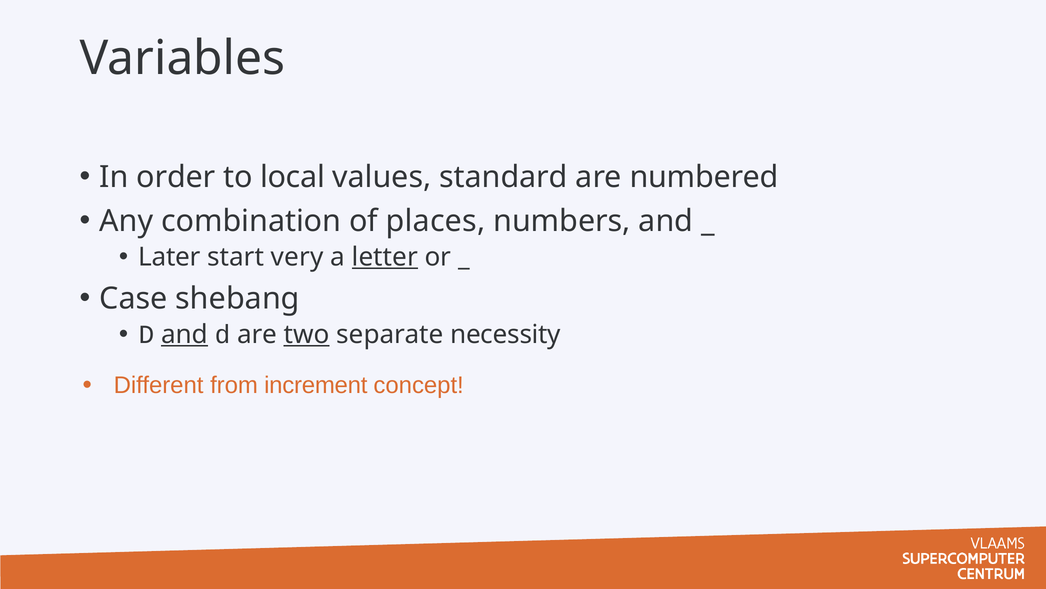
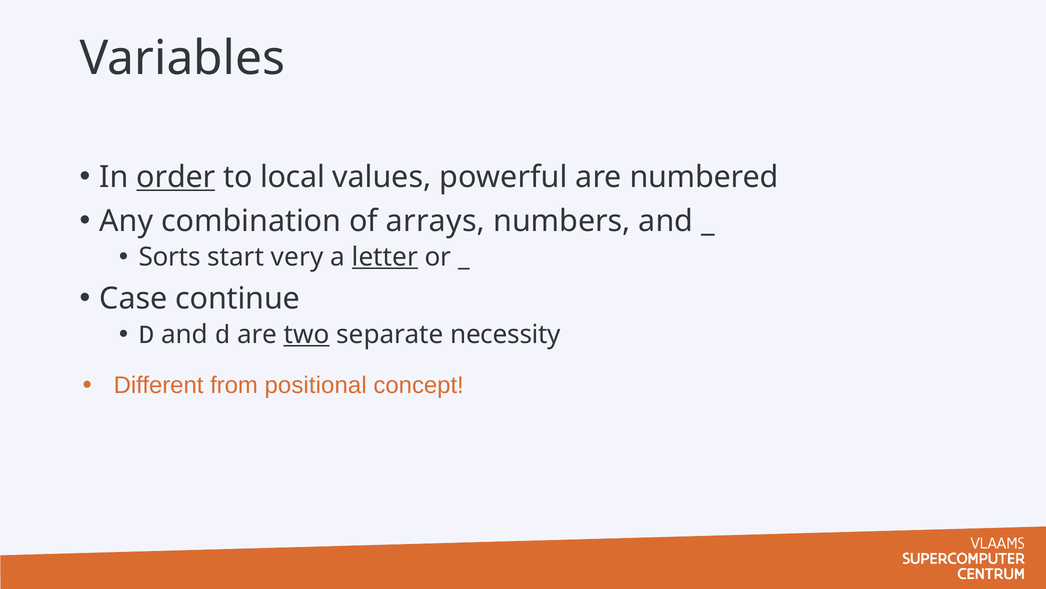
order underline: none -> present (176, 177)
standard: standard -> powerful (503, 177)
places: places -> arrays (436, 221)
Later: Later -> Sorts (170, 257)
shebang: shebang -> continue (238, 298)
and underline: present -> none (185, 334)
increment: increment -> positional (316, 385)
